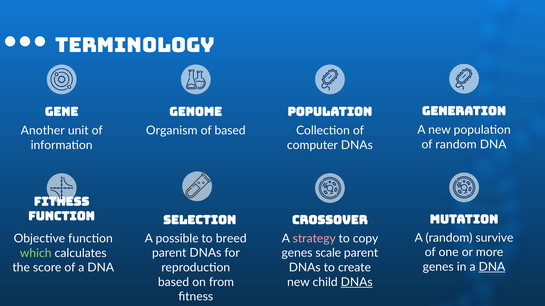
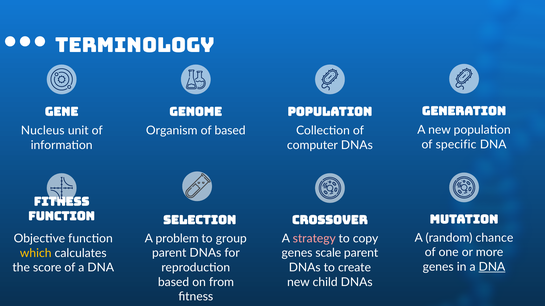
Another: Another -> Nucleus (43, 131)
of random: random -> specific (456, 145)
survive: survive -> chance (494, 238)
possible: possible -> problem (177, 239)
breed: breed -> group (231, 239)
which colour: light green -> yellow (36, 254)
DNAs underline: present -> none (357, 283)
